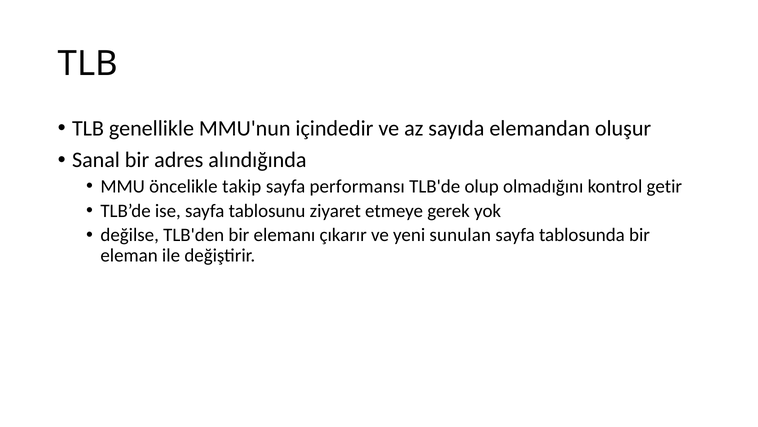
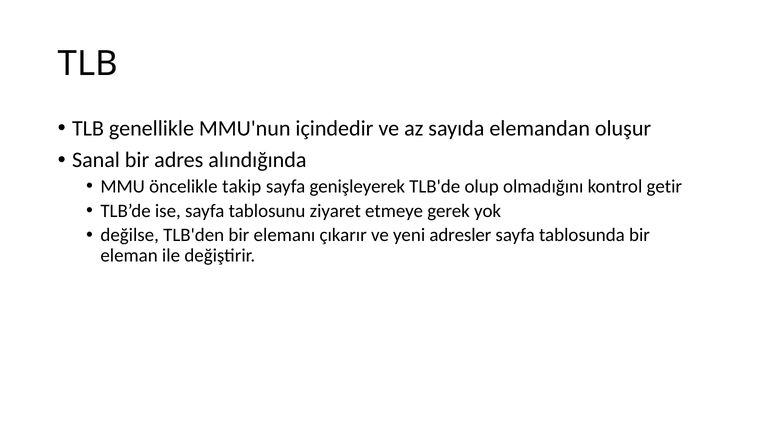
performansı: performansı -> genişleyerek (357, 186)
sunulan: sunulan -> adresler (460, 235)
